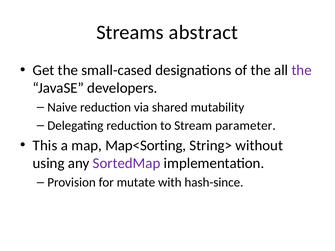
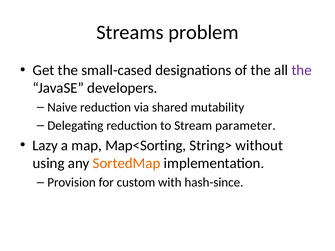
abstract: abstract -> problem (203, 32)
This: This -> Lazy (45, 146)
SortedMap colour: purple -> orange (127, 163)
mutate: mutate -> custom (136, 183)
